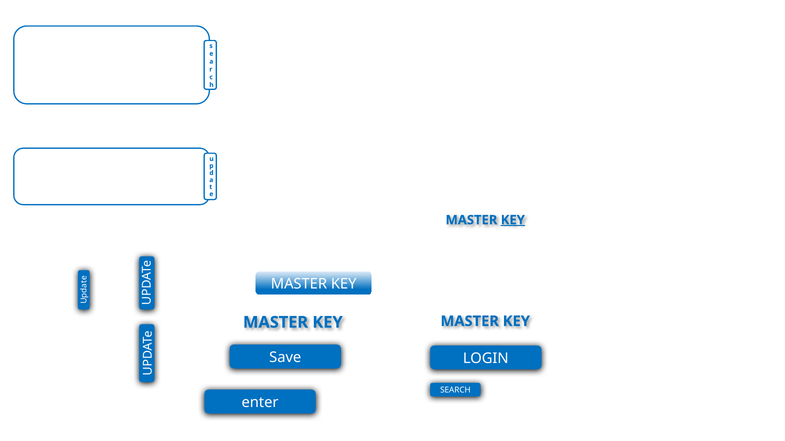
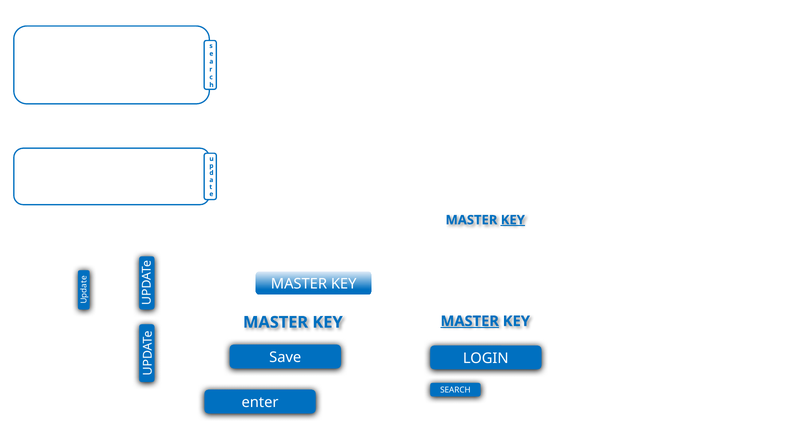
MASTER underline: none -> present (470, 322)
